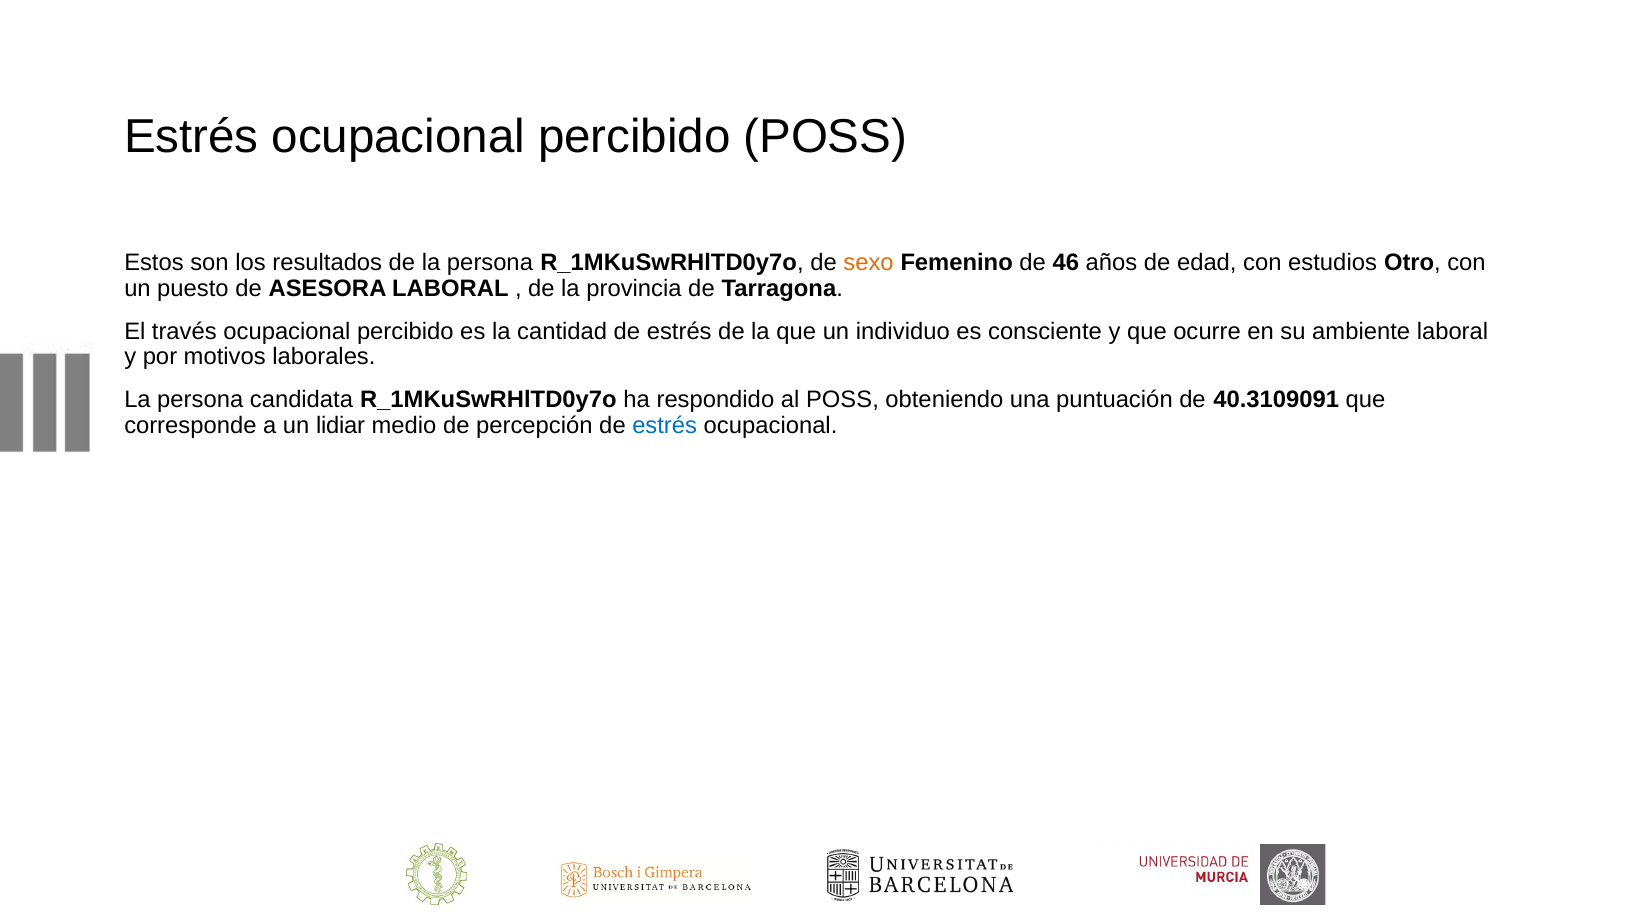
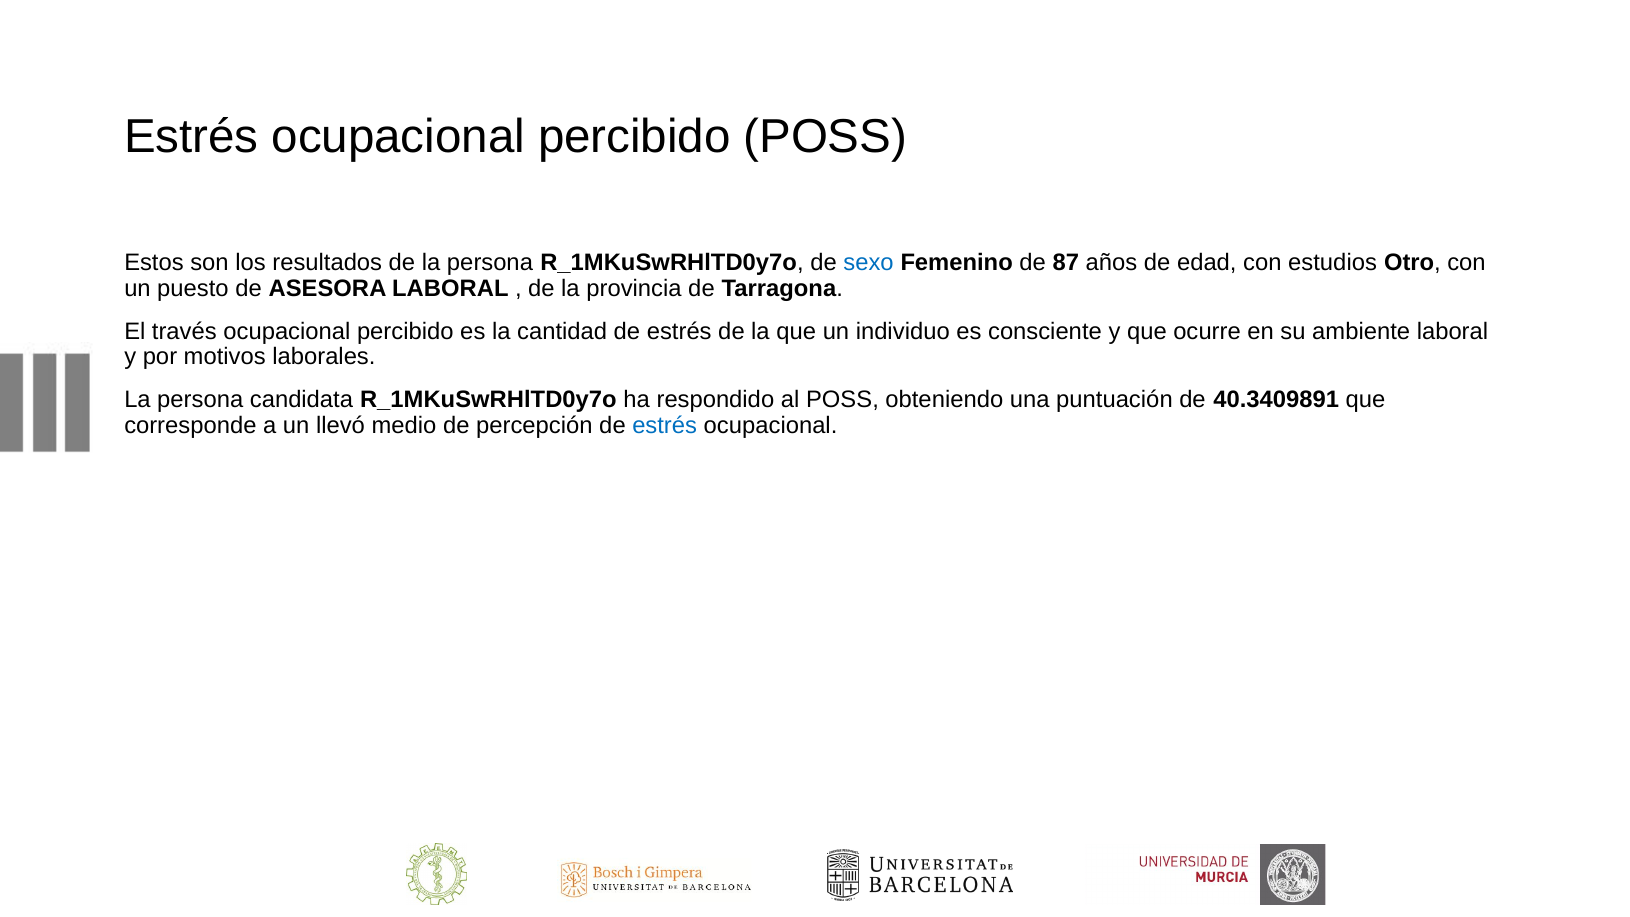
sexo colour: orange -> blue (869, 263)
46: 46 -> 87 (1066, 263)
40.3109091: 40.3109091 -> 40.3409891 (1276, 400)
lidiar: lidiar -> llevó (341, 425)
